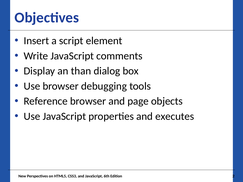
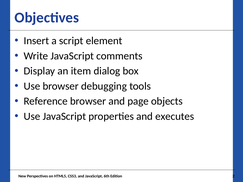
than: than -> item (81, 71)
